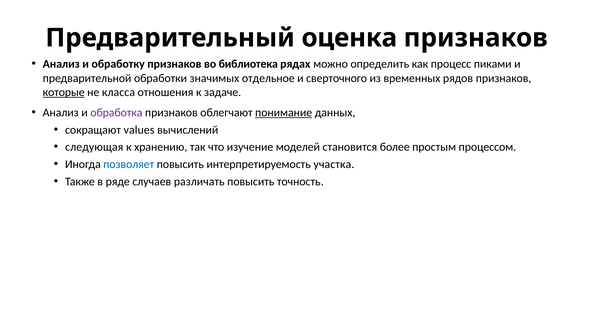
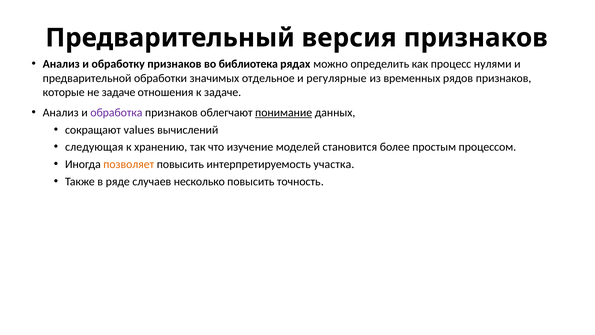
оценка: оценка -> версия (349, 38)
пиками: пиками -> нулями (493, 64)
сверточного: сверточного -> регулярные (336, 78)
которые underline: present -> none (64, 92)
не класса: класса -> задаче (119, 92)
позволяет colour: blue -> orange (129, 164)
различать: различать -> несколько (199, 181)
